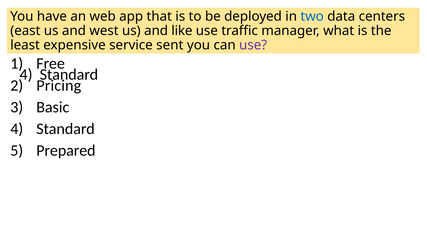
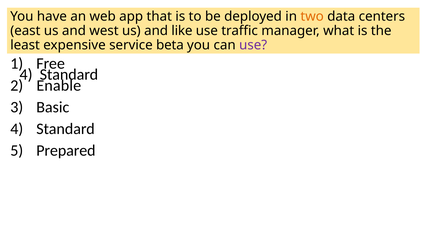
two colour: blue -> orange (312, 16)
sent: sent -> beta (170, 45)
Pricing: Pricing -> Enable (59, 85)
